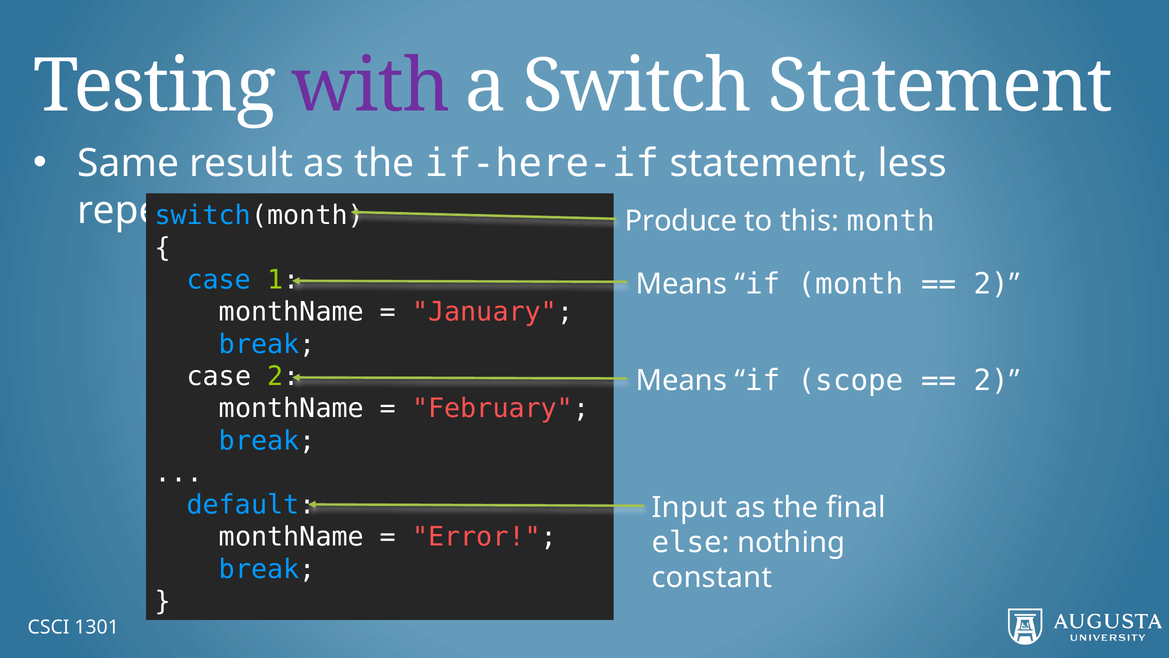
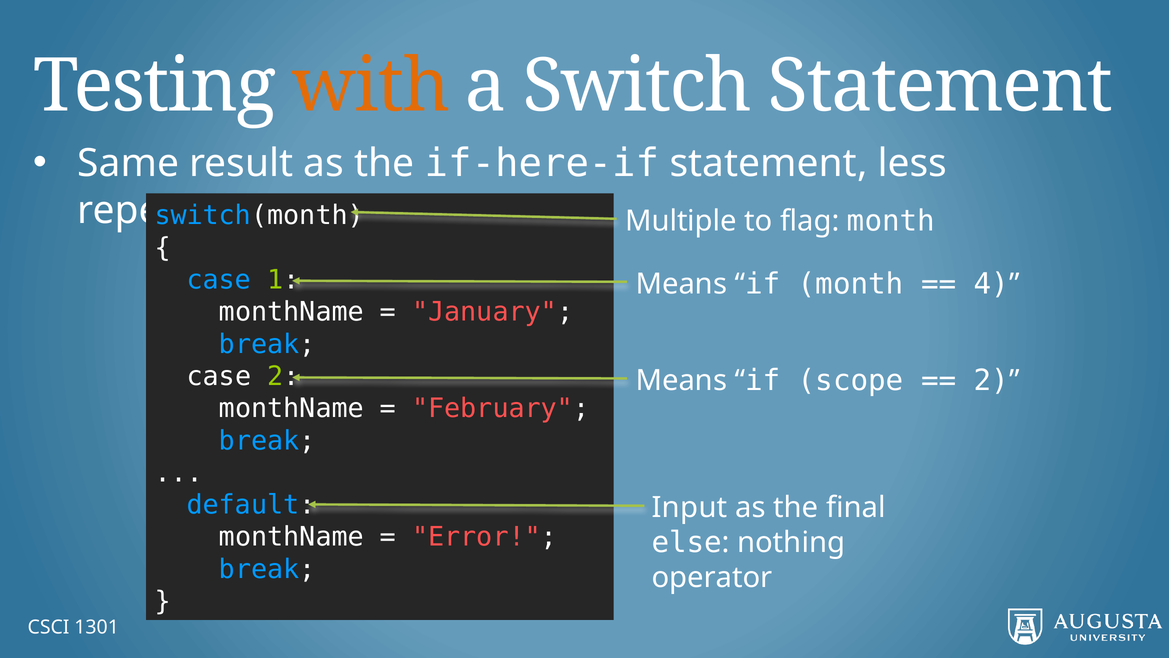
with colour: purple -> orange (371, 86)
Produce: Produce -> Multiple (681, 221)
this: this -> flag (810, 221)
2: 2 -> 4 (991, 284)
constant: constant -> operator (712, 577)
